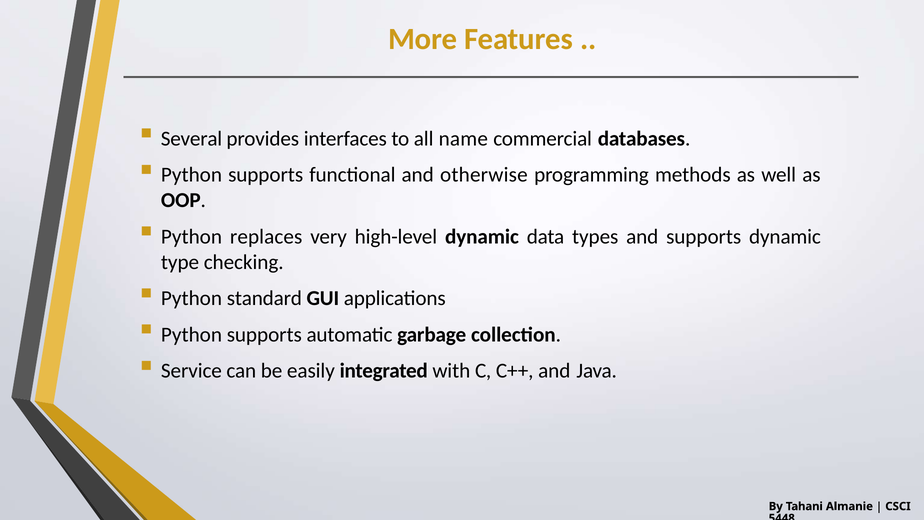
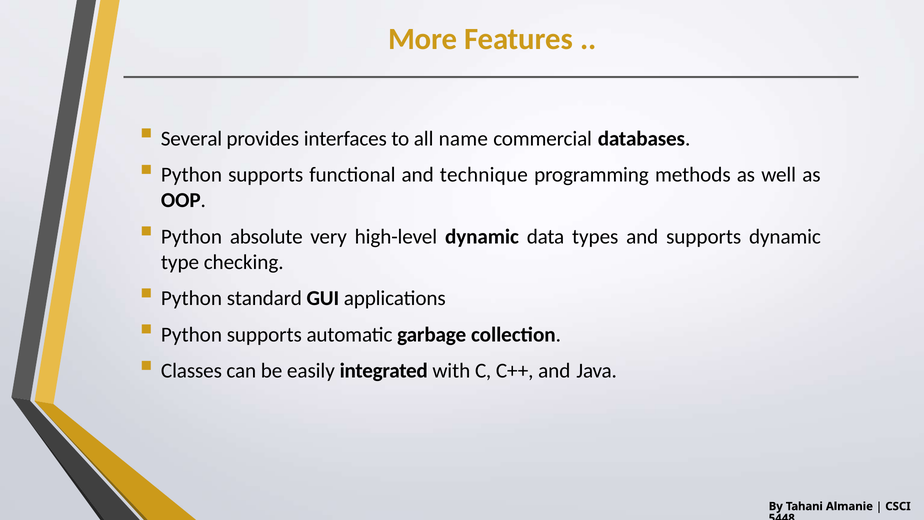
otherwise: otherwise -> technique (484, 175)
replaces: replaces -> absolute (266, 237)
Service: Service -> Classes (191, 371)
